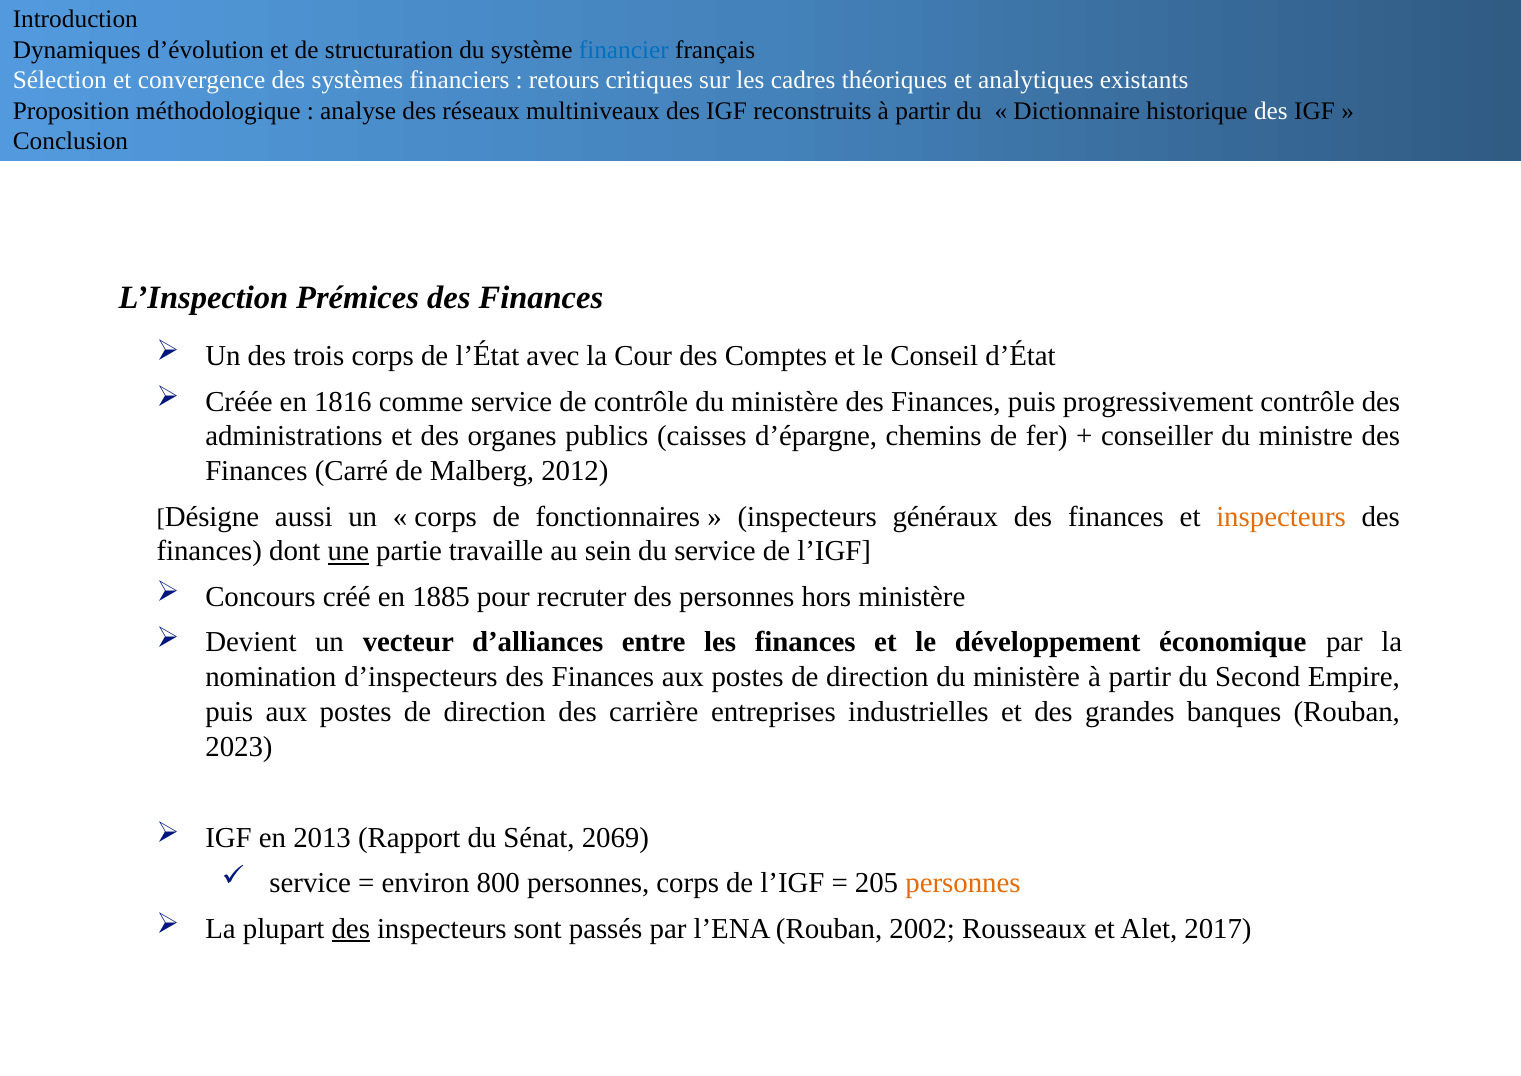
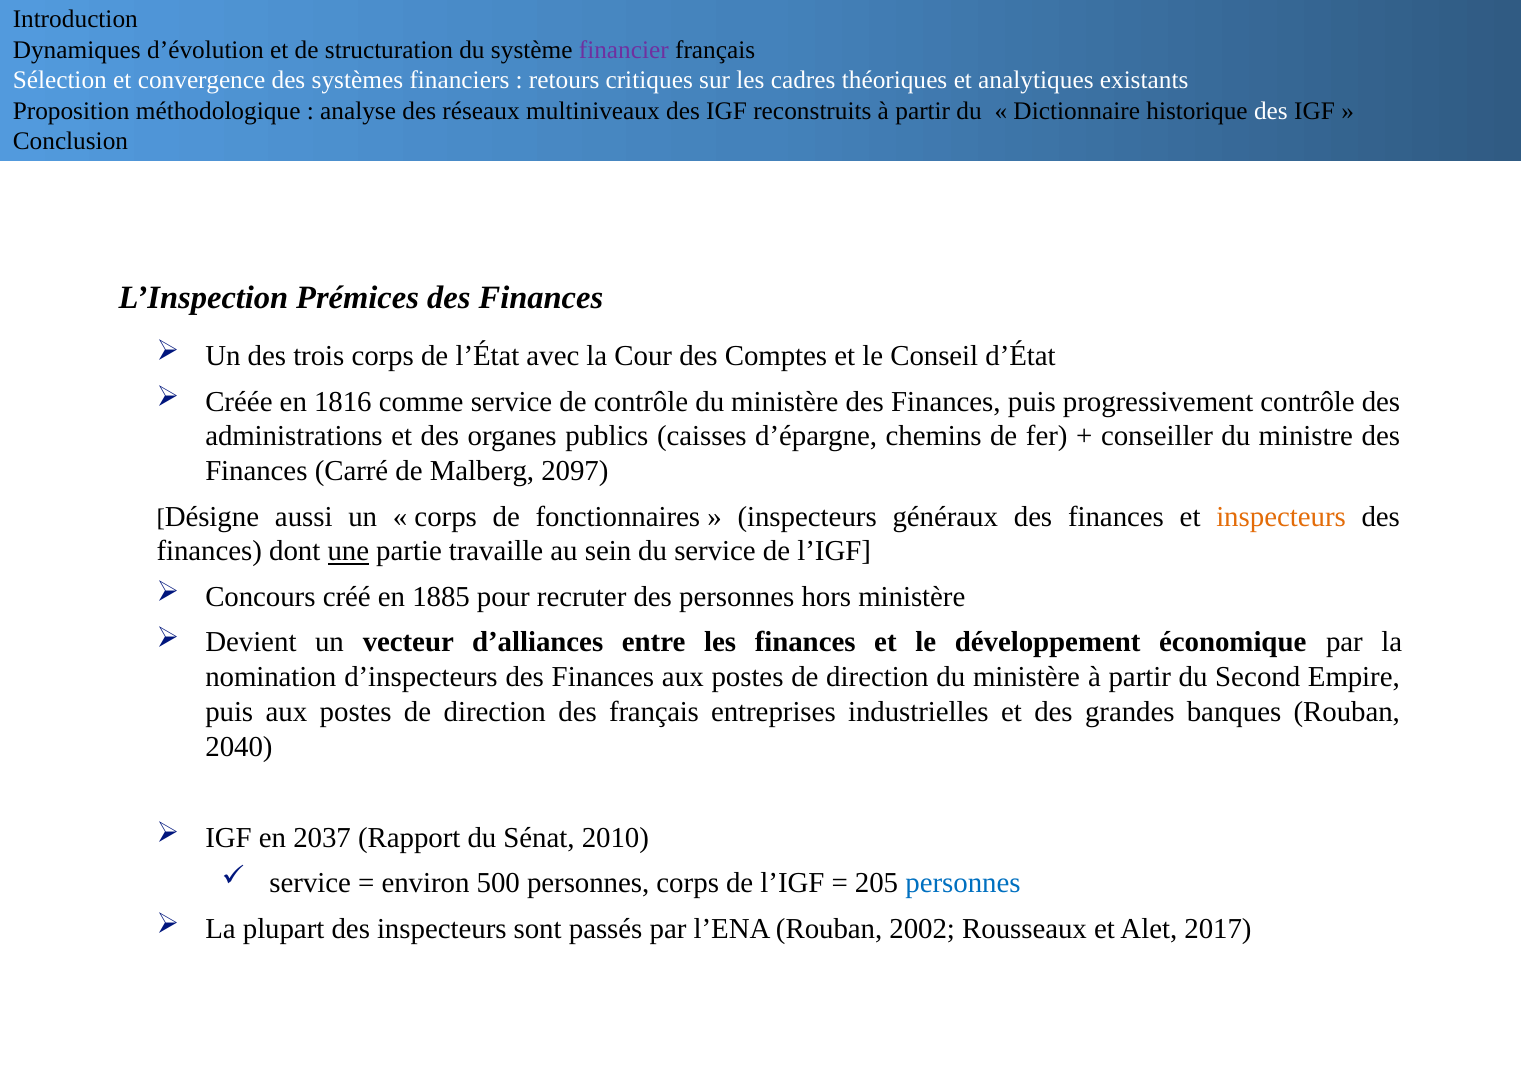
financier colour: blue -> purple (624, 50)
2012: 2012 -> 2097 (575, 471)
des carrière: carrière -> français (654, 711)
2023: 2023 -> 2040 (239, 746)
2013: 2013 -> 2037 (322, 837)
2069: 2069 -> 2010 (615, 837)
800: 800 -> 500 (498, 883)
personnes colour: orange -> blue (963, 883)
des underline: present -> none (351, 928)
